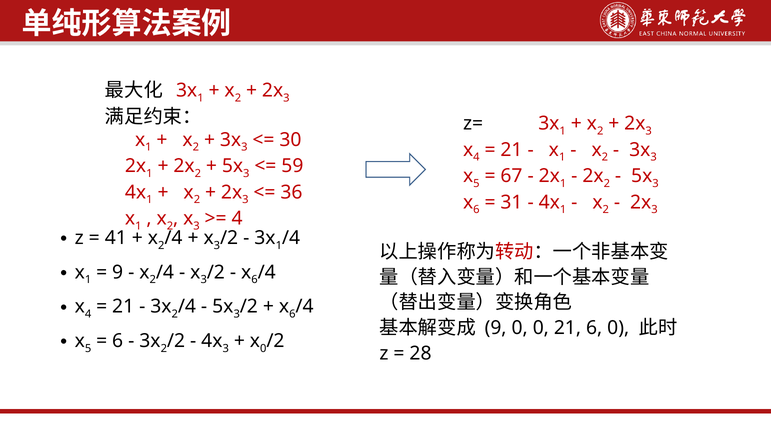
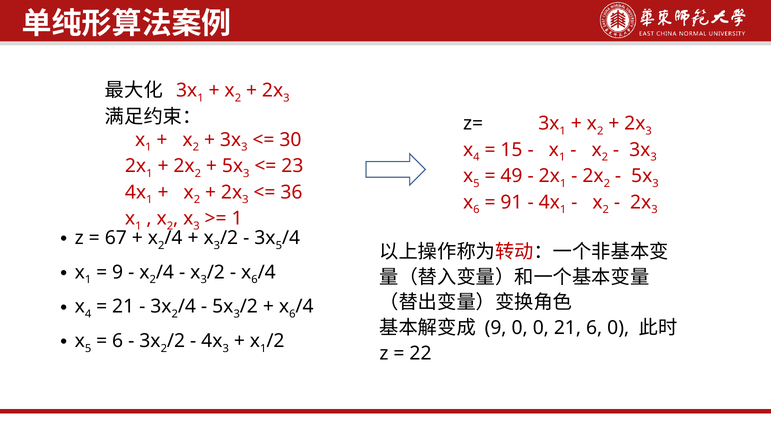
21: 21 -> 15 (511, 150)
59: 59 -> 23 (292, 166)
67: 67 -> 49 (511, 176)
31: 31 -> 91 (511, 203)
4: 4 -> 1 (237, 219)
41: 41 -> 67 (116, 238)
1: 1 -> 5 (279, 246)
0: 0 -> 1 (263, 349)
28: 28 -> 22 (421, 354)
